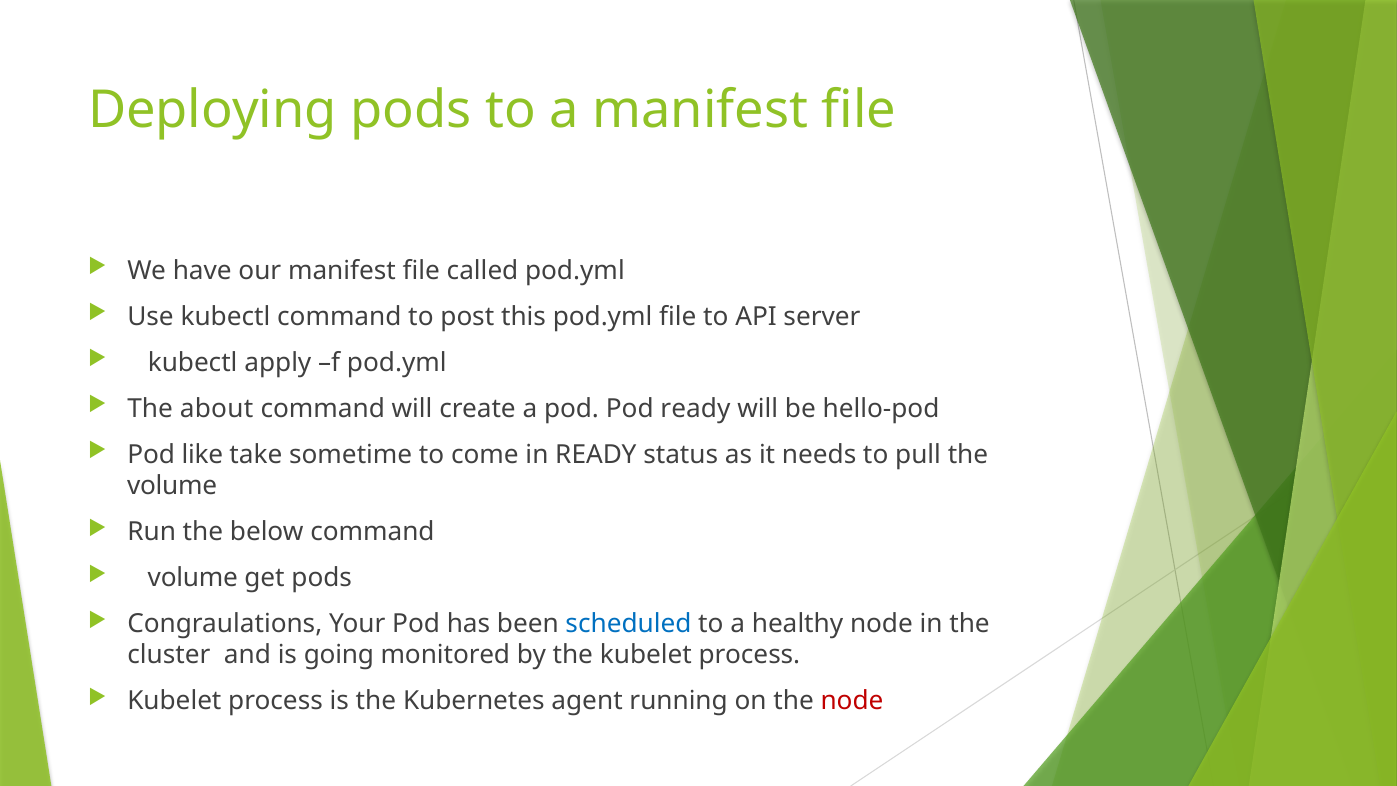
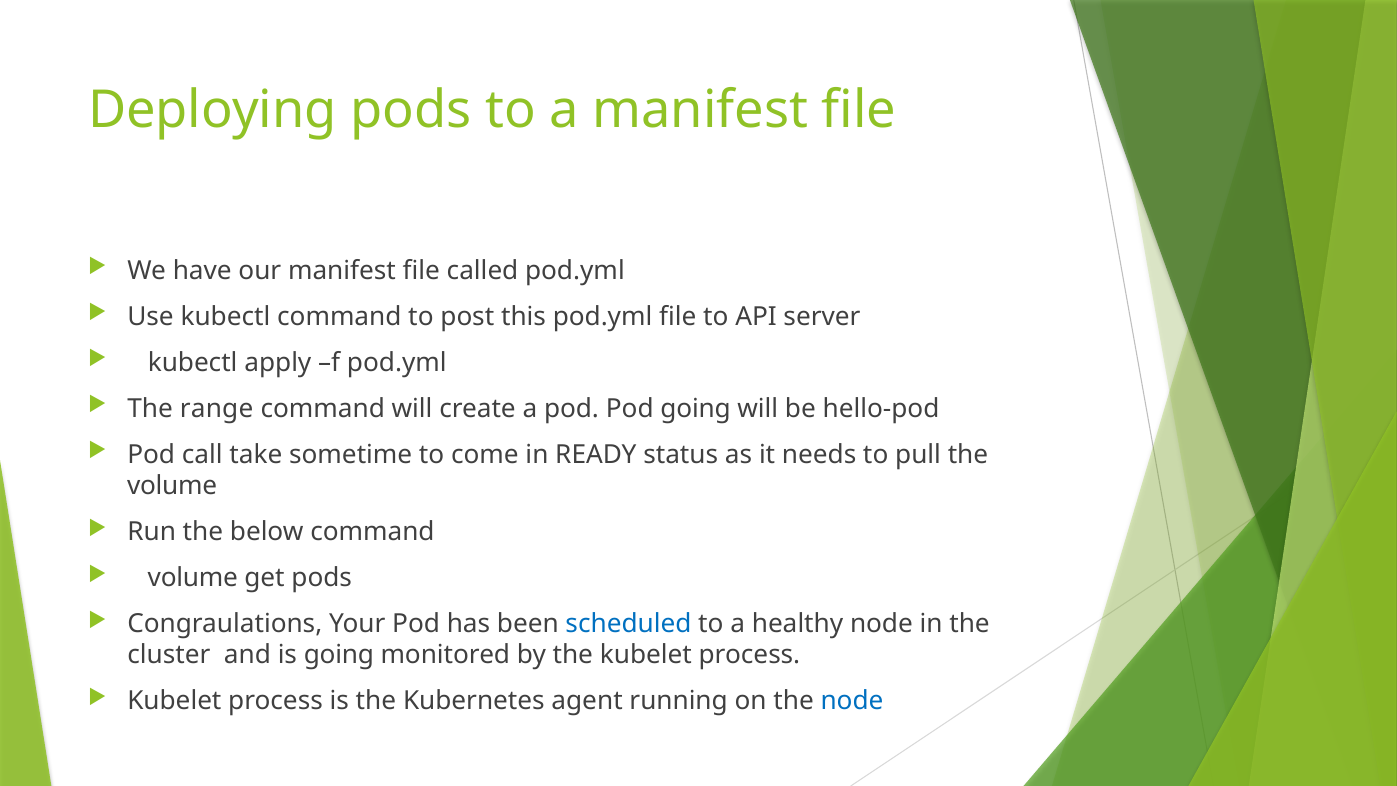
about: about -> range (217, 408)
Pod ready: ready -> going (696, 408)
like: like -> call (202, 454)
node colour: red -> blue (852, 701)
